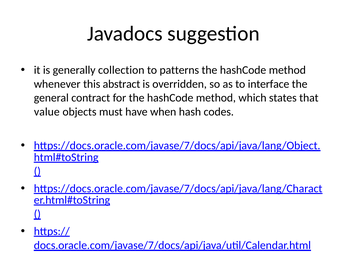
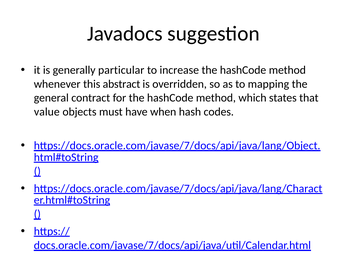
collection: collection -> particular (121, 70)
patterns: patterns -> increase (179, 70)
interface: interface -> mapping (268, 84)
